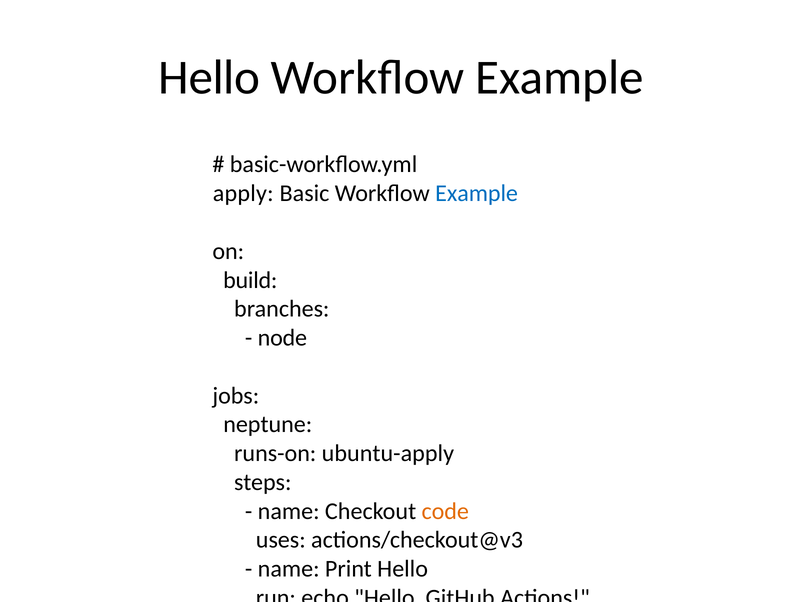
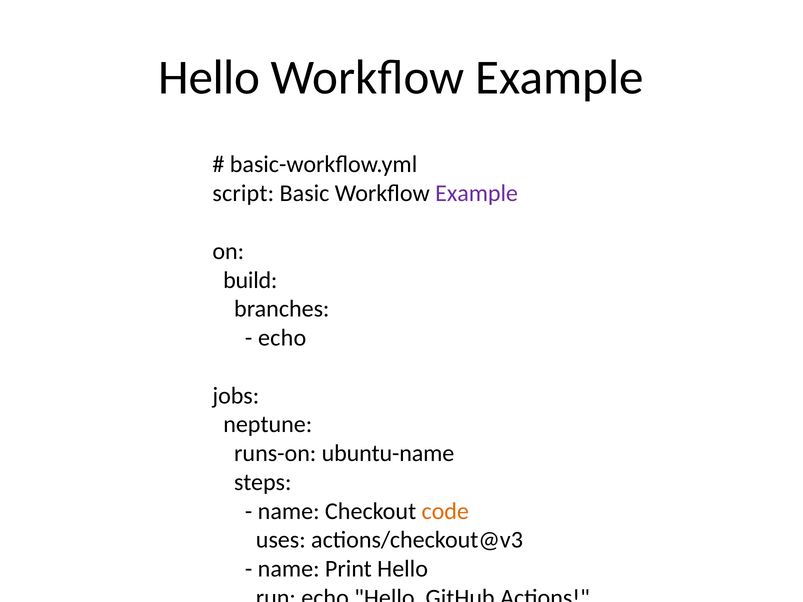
apply: apply -> script (243, 193)
Example colour: blue -> purple (477, 193)
node: node -> echo (282, 338)
ubuntu-apply: ubuntu-apply -> ubuntu-name (388, 454)
